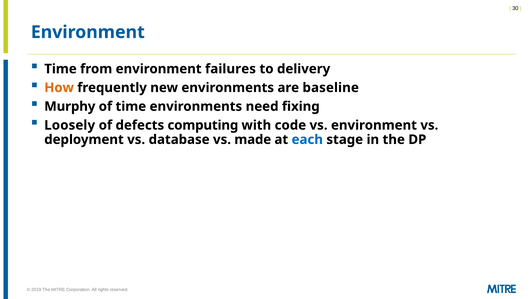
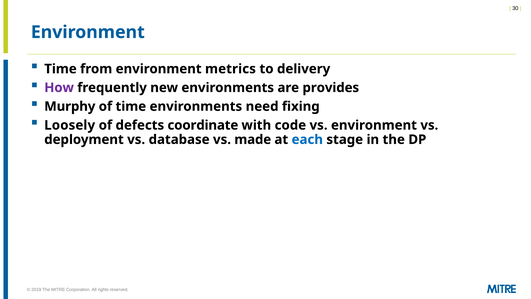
failures: failures -> metrics (230, 69)
How colour: orange -> purple (59, 88)
baseline: baseline -> provides (331, 88)
computing: computing -> coordinate (203, 125)
